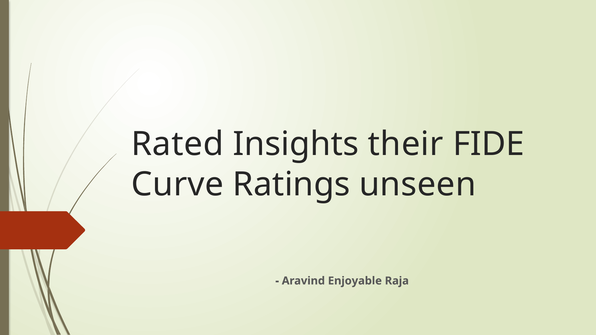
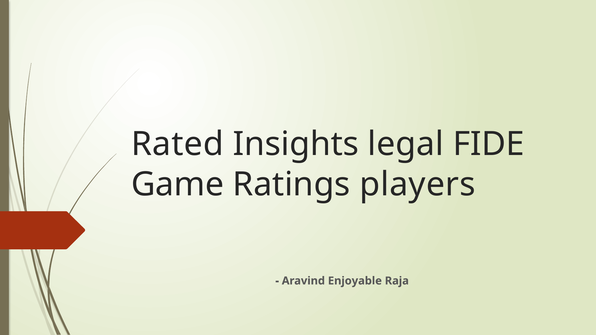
their: their -> legal (406, 144)
Curve: Curve -> Game (178, 184)
unseen: unseen -> players (418, 184)
